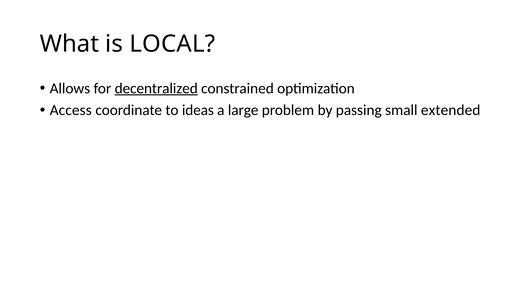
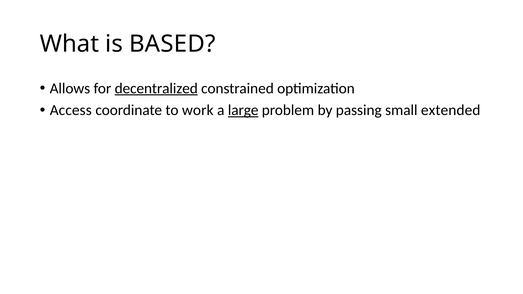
LOCAL: LOCAL -> BASED (172, 44)
ideas: ideas -> work (198, 110)
large underline: none -> present (243, 110)
